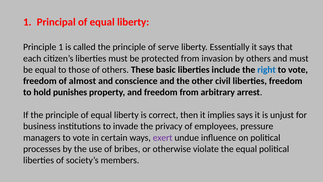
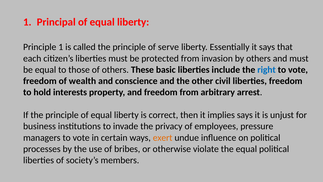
almost: almost -> wealth (82, 81)
punishes: punishes -> interests (70, 92)
exert colour: purple -> orange (163, 137)
